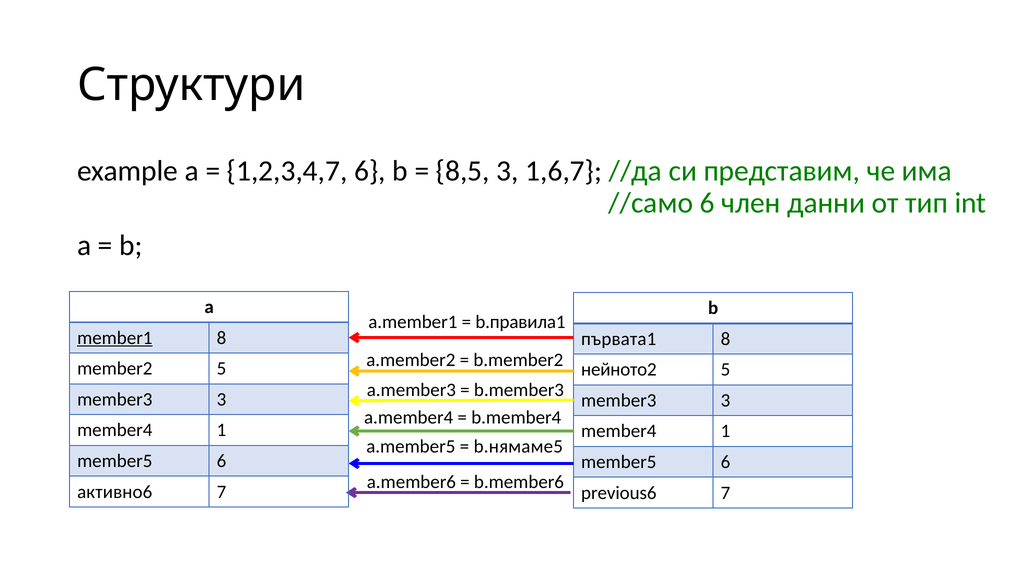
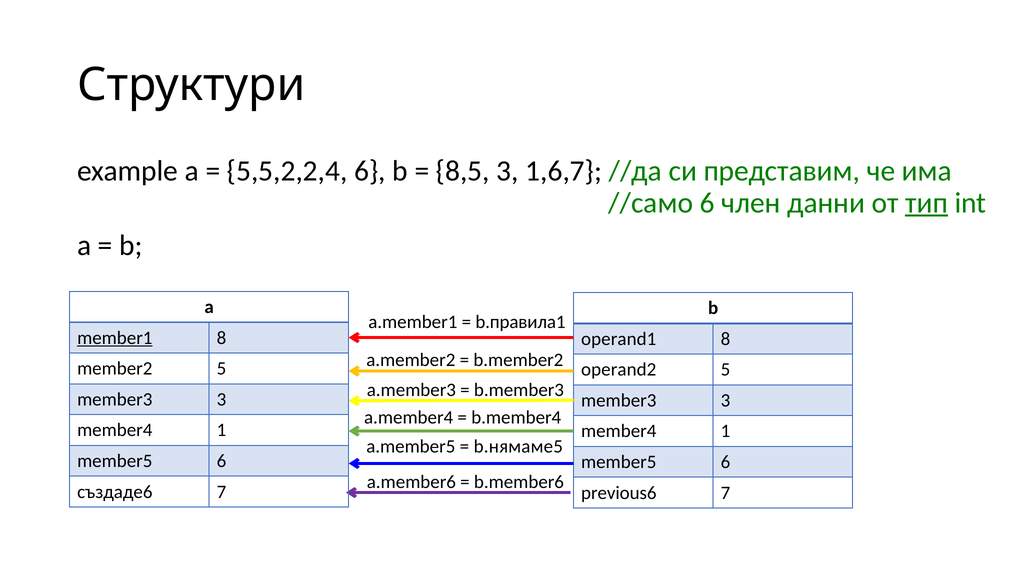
1,2,3,4,7: 1,2,3,4,7 -> 5,5,2,2,4 (287, 171)
тип underline: none -> present (927, 203)
първата1: първата1 -> operand1 (619, 339)
нейното2: нейното2 -> operand2 (619, 370)
активно6: активно6 -> създаде6 (115, 492)
